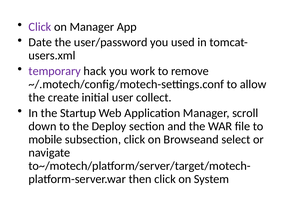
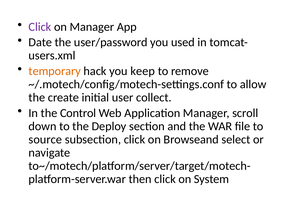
temporary colour: purple -> orange (55, 71)
work: work -> keep (143, 71)
Startup: Startup -> Control (78, 113)
mobile: mobile -> source (45, 139)
